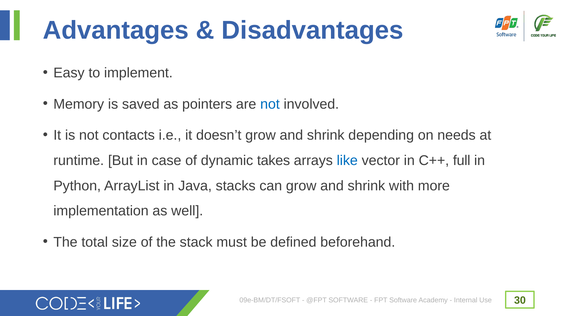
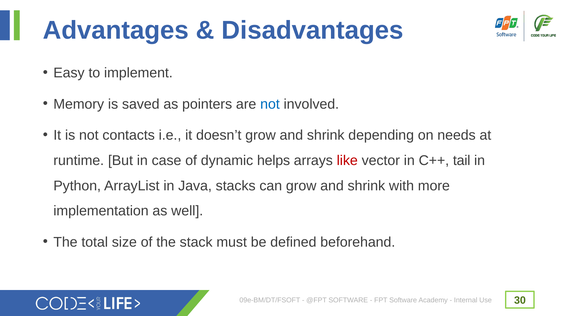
takes: takes -> helps (274, 161)
like colour: blue -> red (347, 161)
full: full -> tail (462, 161)
